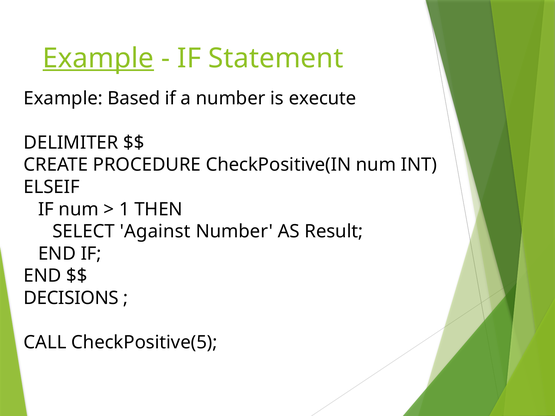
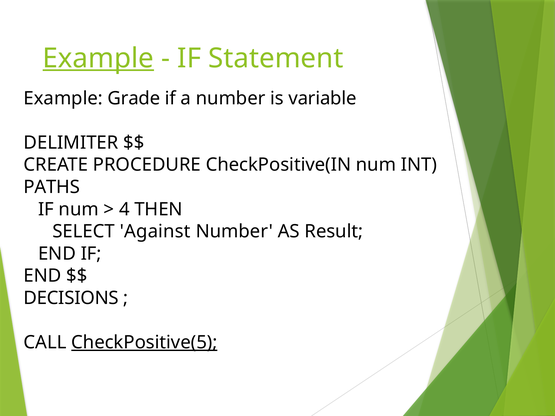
Based: Based -> Grade (134, 98)
execute: execute -> variable (323, 98)
ELSEIF: ELSEIF -> PATHS (52, 187)
1: 1 -> 4 (124, 209)
CheckPositive(5 underline: none -> present (144, 343)
